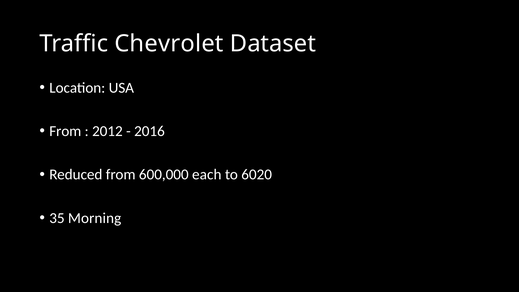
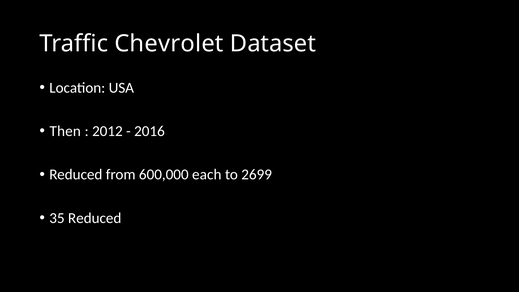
From: From -> Then (65, 131)
6020: 6020 -> 2699 (257, 175)
35 Morning: Morning -> Reduced (95, 218)
